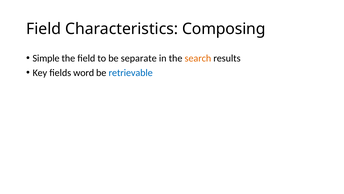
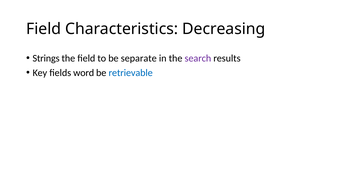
Composing: Composing -> Decreasing (224, 29)
Simple: Simple -> Strings (46, 58)
search colour: orange -> purple (198, 58)
